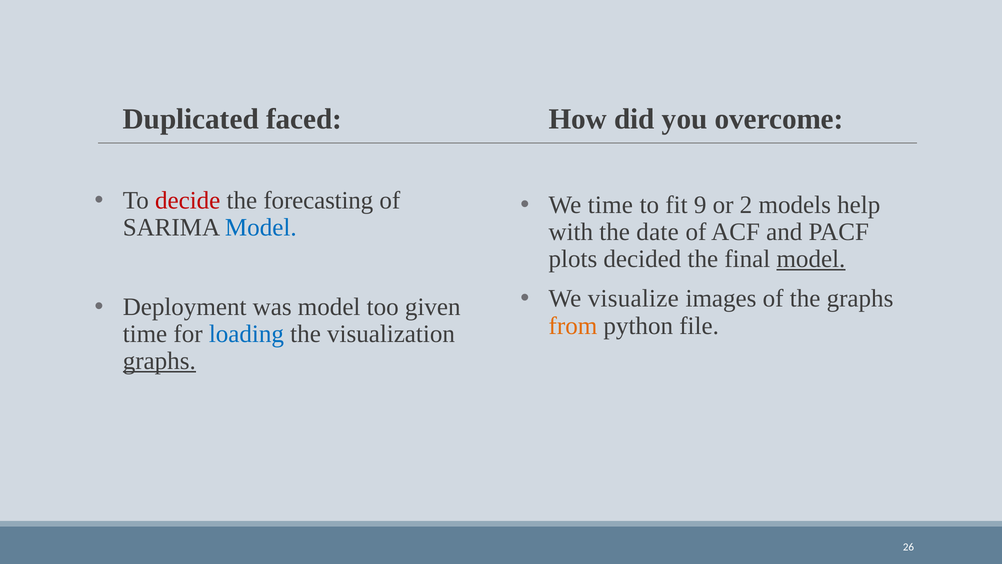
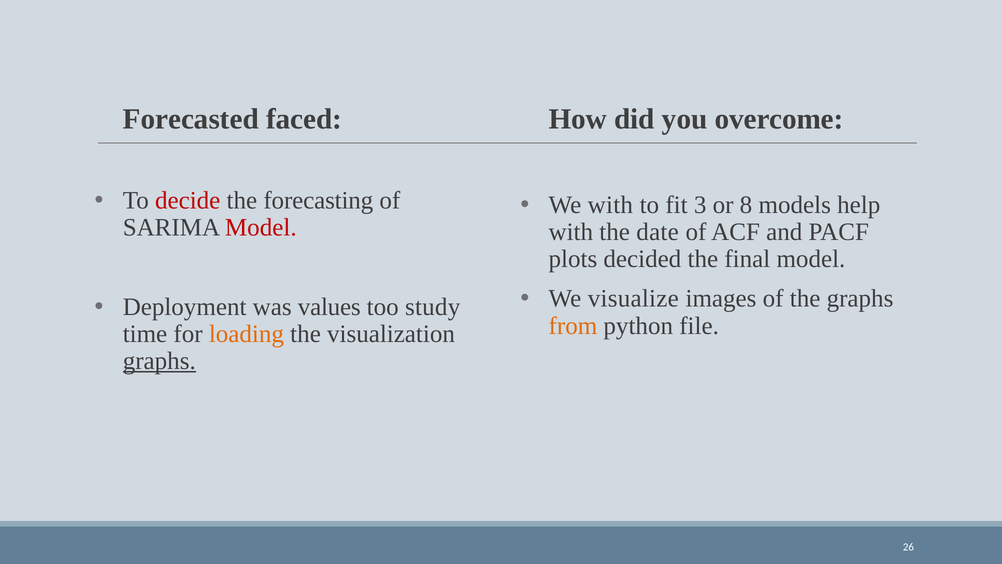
Duplicated: Duplicated -> Forecasted (191, 119)
We time: time -> with (610, 205)
9: 9 -> 3 (700, 205)
2: 2 -> 8 (746, 205)
Model colour: blue -> red (261, 227)
model underline: present -> none (811, 259)
was model: model -> values (329, 307)
given: given -> study (433, 307)
loading colour: blue -> orange (246, 334)
